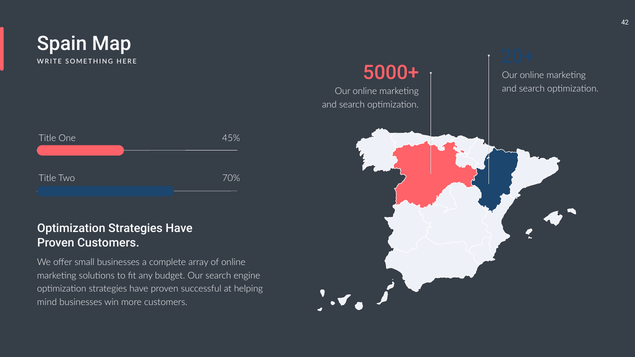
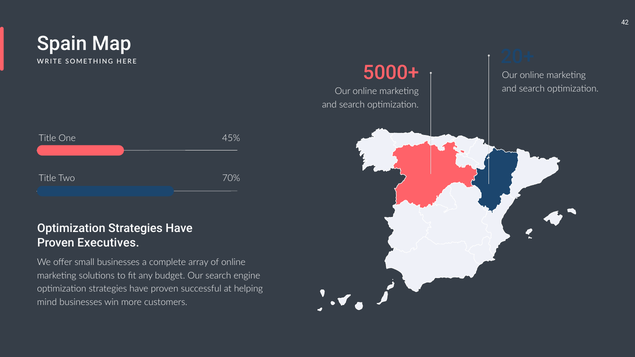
Proven Customers: Customers -> Executives (108, 243)
